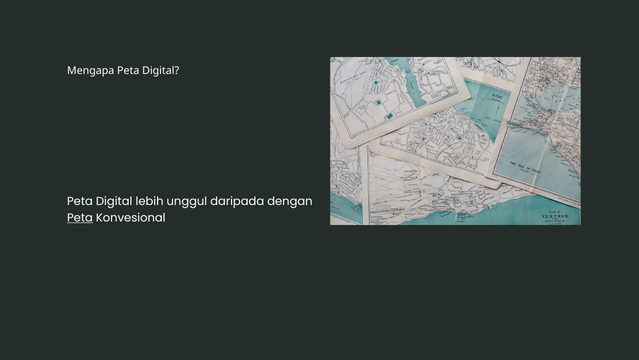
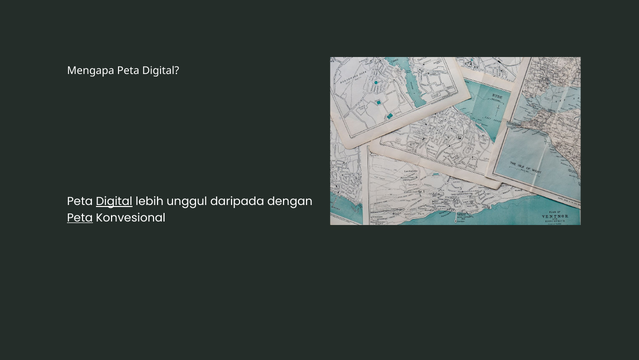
Digital underline: none -> present (114, 201)
